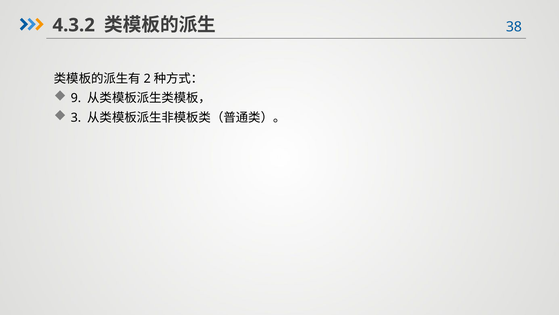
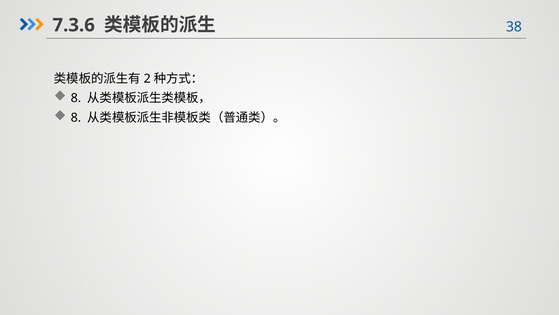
4.3.2: 4.3.2 -> 7.3.6 (74, 25)
9: 9 -> 8 (76, 98)
3: 3 -> 8 (76, 117)
